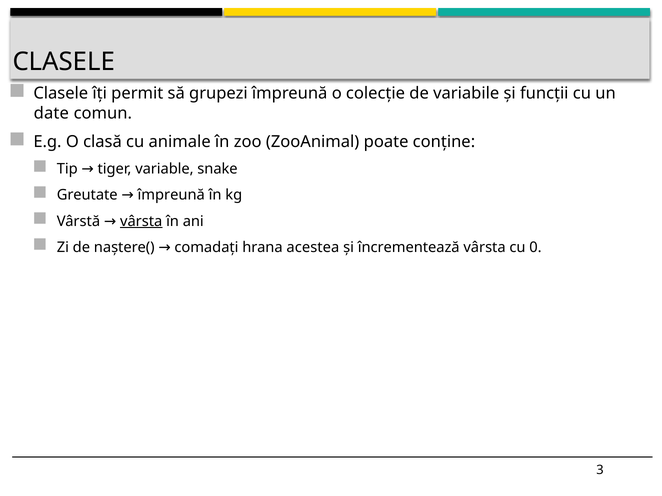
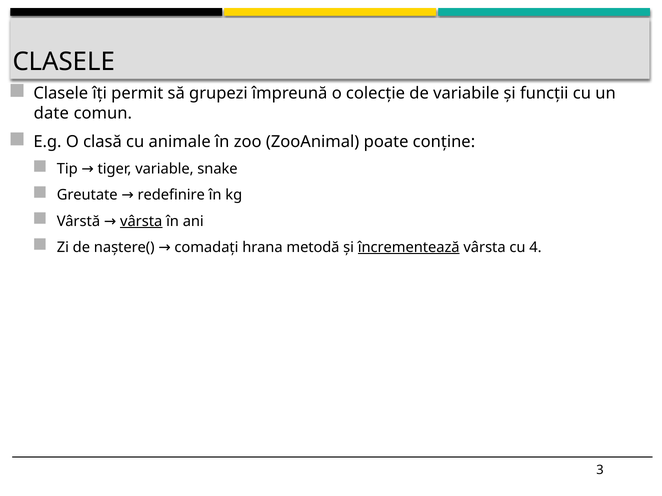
împreună: împreună -> redefinire (171, 195)
acestea: acestea -> metodă (313, 248)
încrementează underline: none -> present (409, 248)
0: 0 -> 4 (535, 248)
